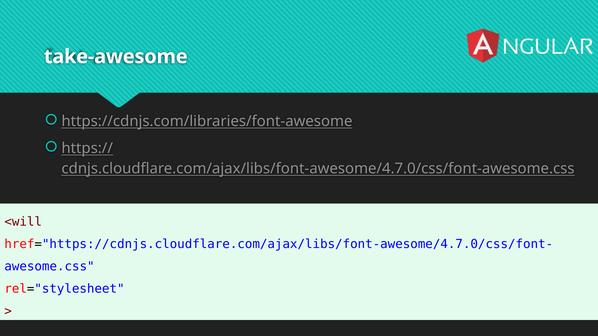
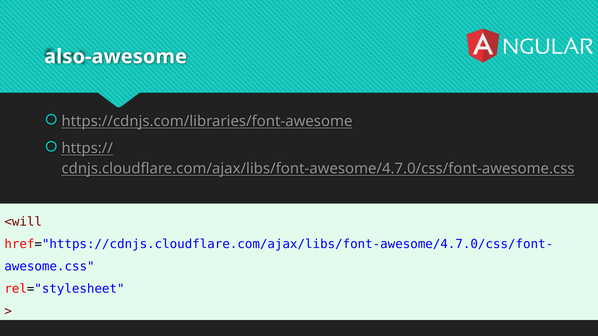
take-awesome: take-awesome -> also-awesome (116, 57)
